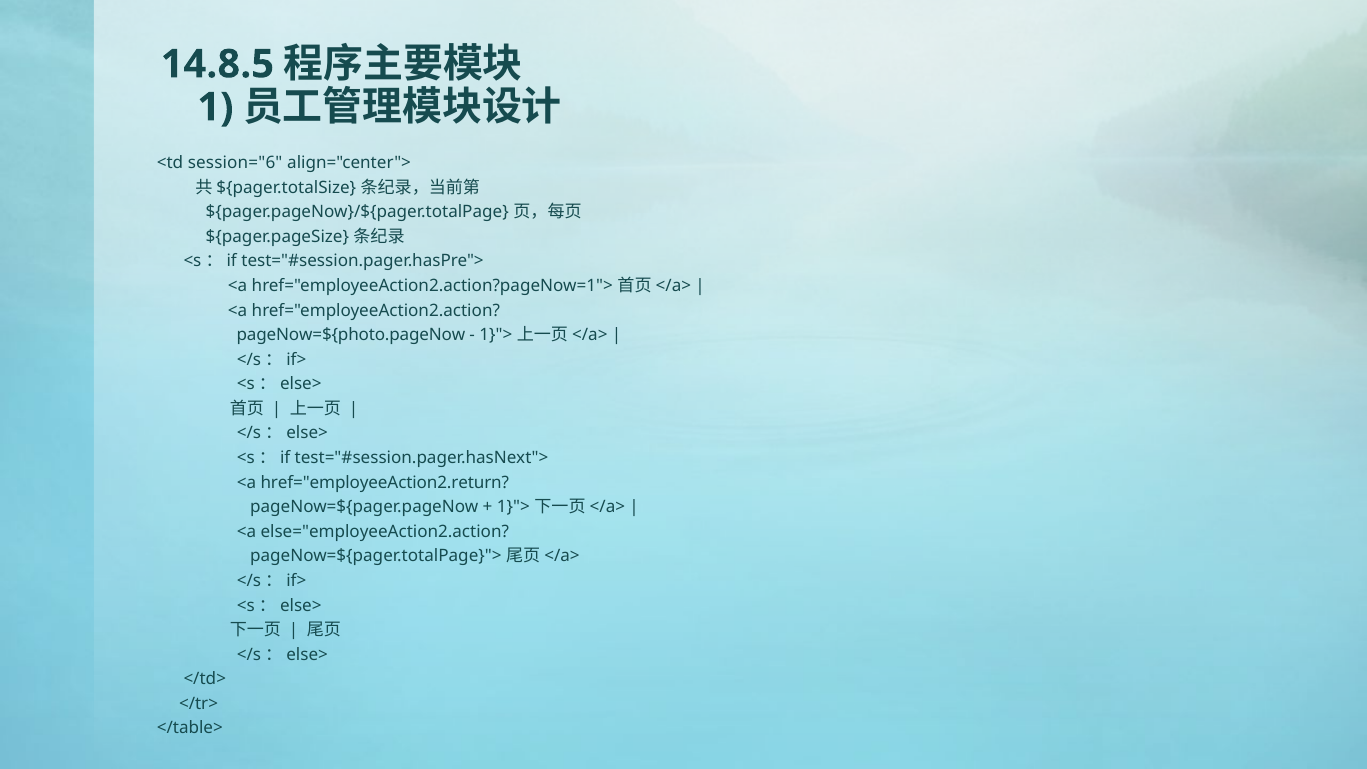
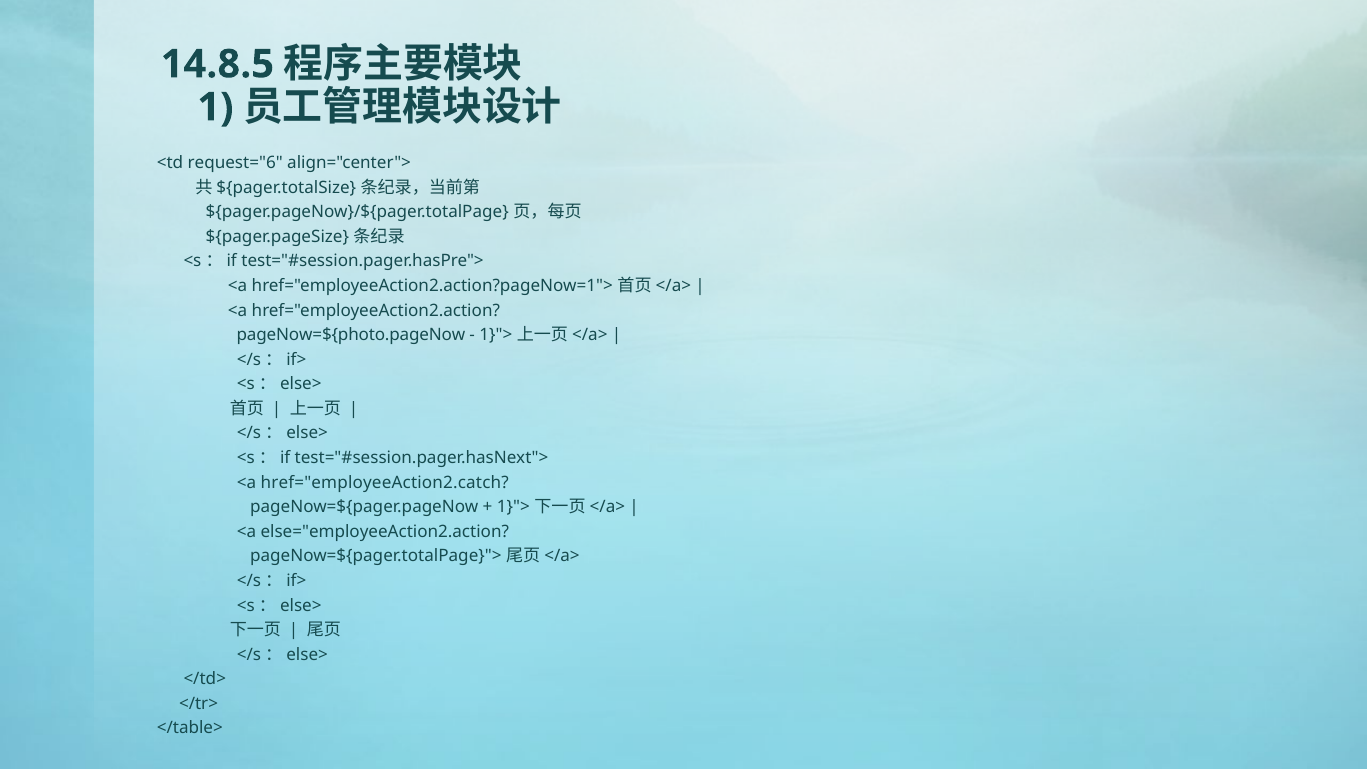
session="6: session="6 -> request="6 (235, 163)
href="employeeAction2.return: href="employeeAction2.return -> href="employeeAction2.catch (385, 483)
